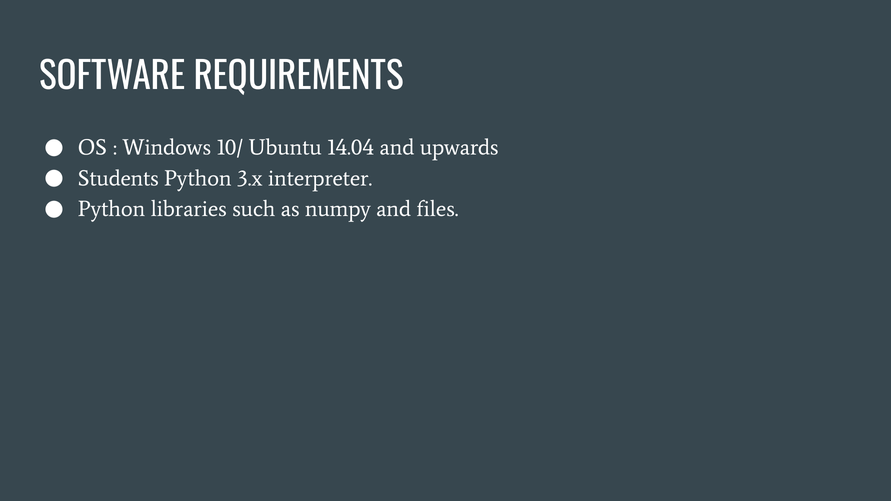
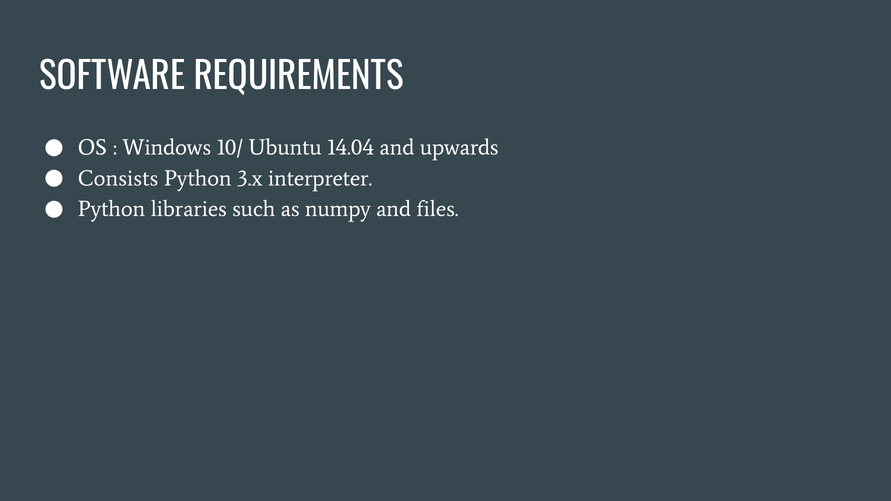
Students: Students -> Consists (118, 178)
